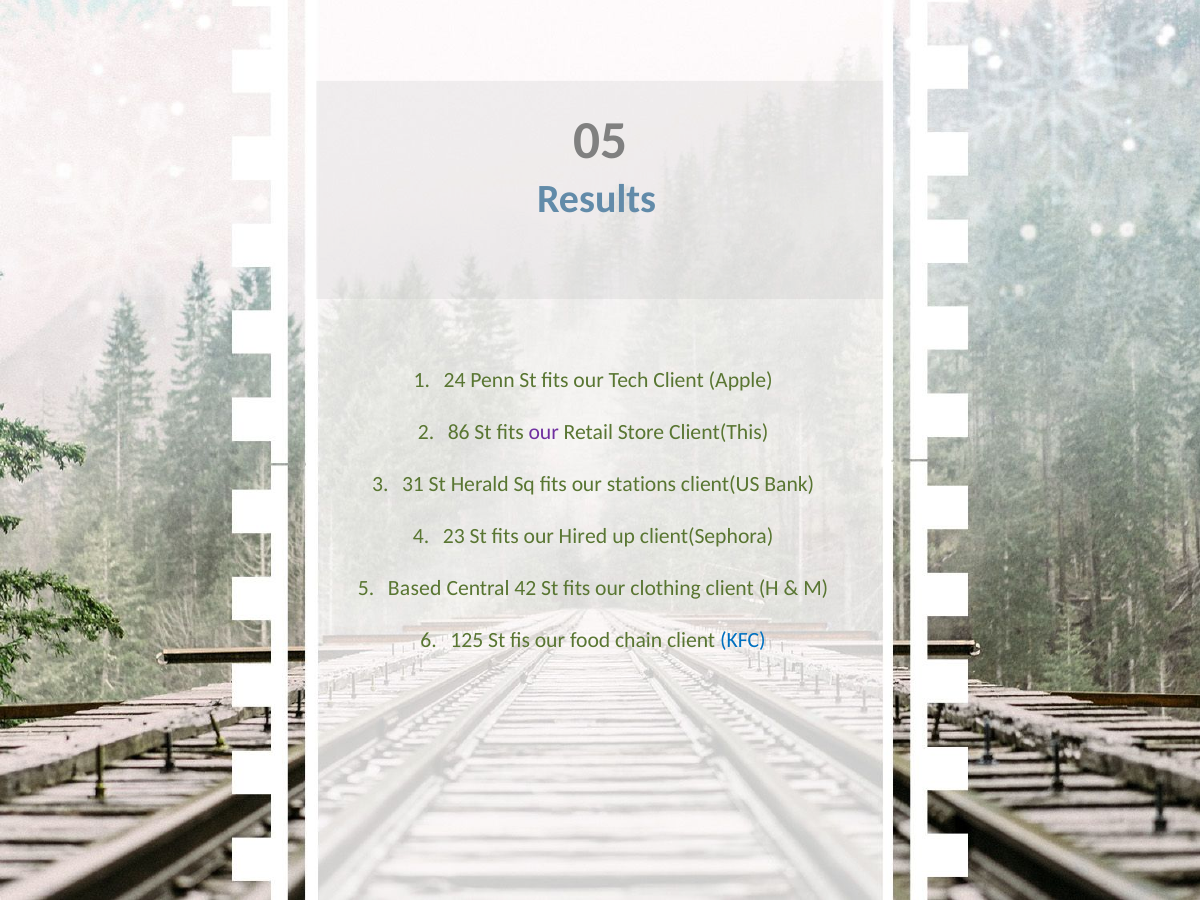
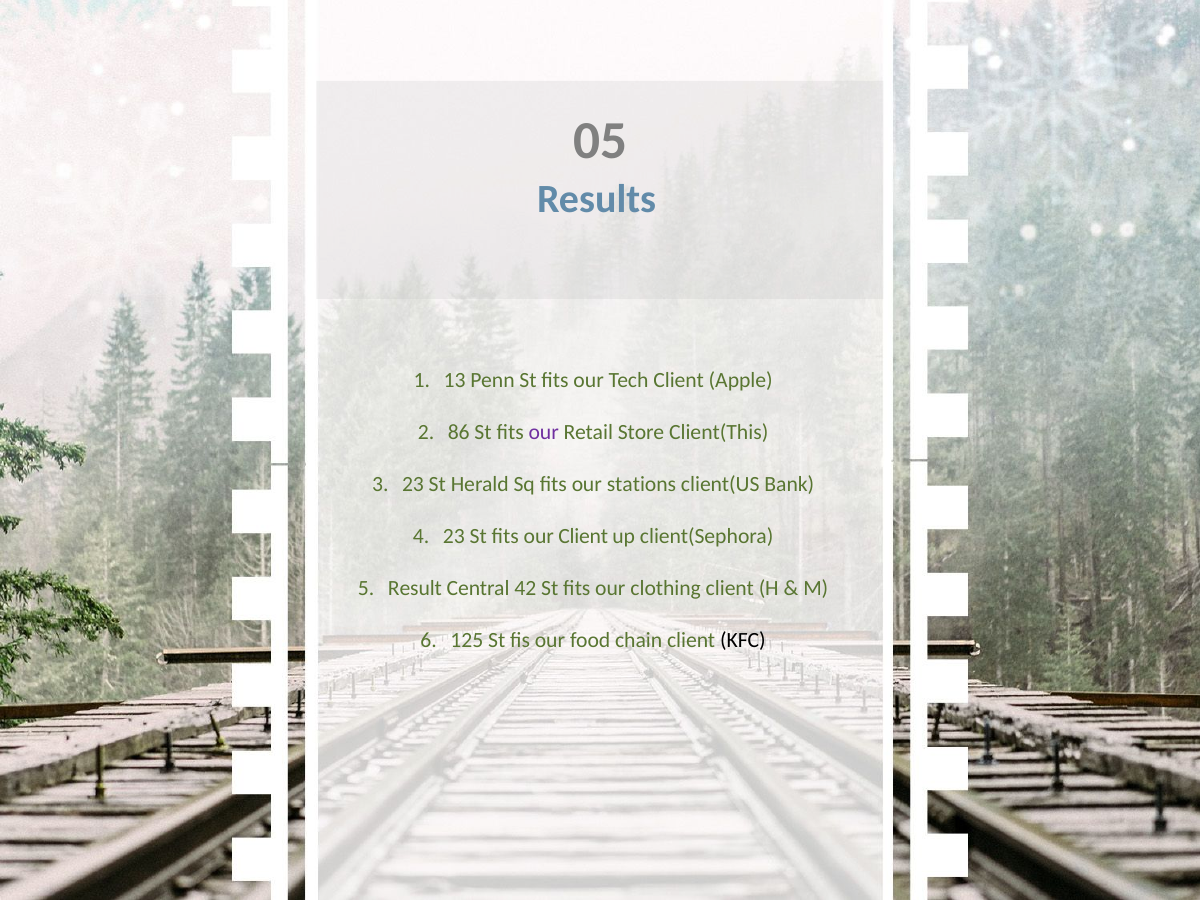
24: 24 -> 13 (455, 380)
31: 31 -> 23 (413, 485)
our Hired: Hired -> Client (583, 537)
Based: Based -> Result (415, 589)
KFC colour: blue -> black (743, 641)
